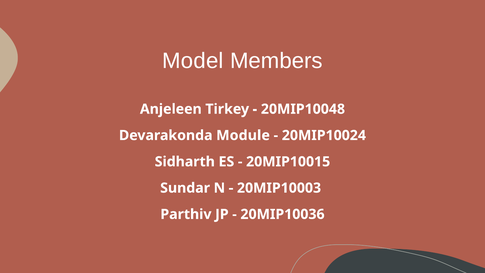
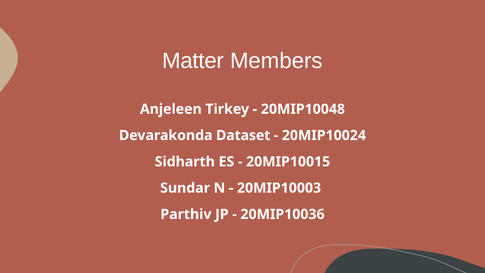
Model: Model -> Matter (193, 61)
Module: Module -> Dataset (243, 135)
